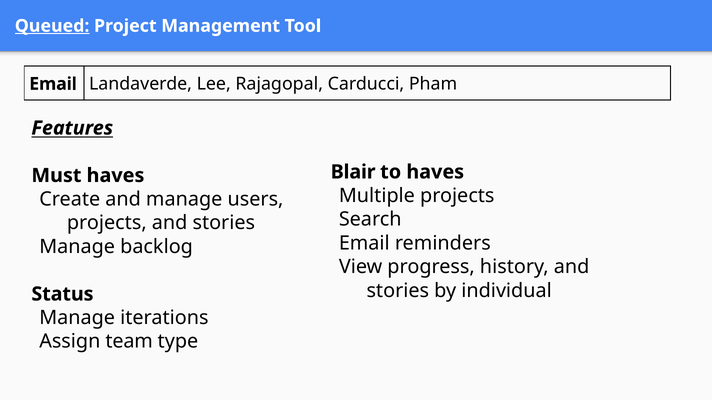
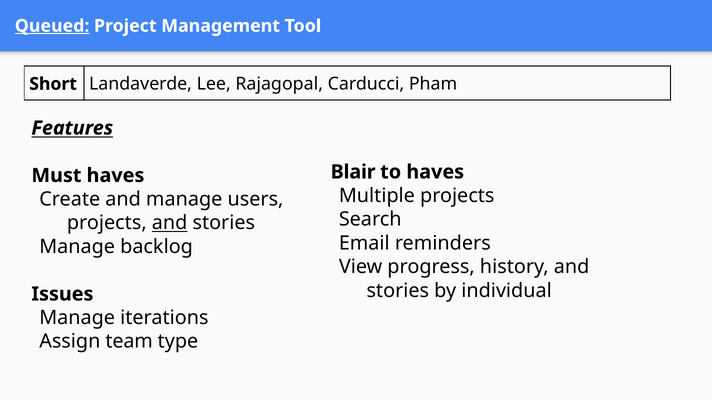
Email: Email -> Short (53, 84)
and underline: none -> present (170, 223)
Status: Status -> Issues (62, 294)
